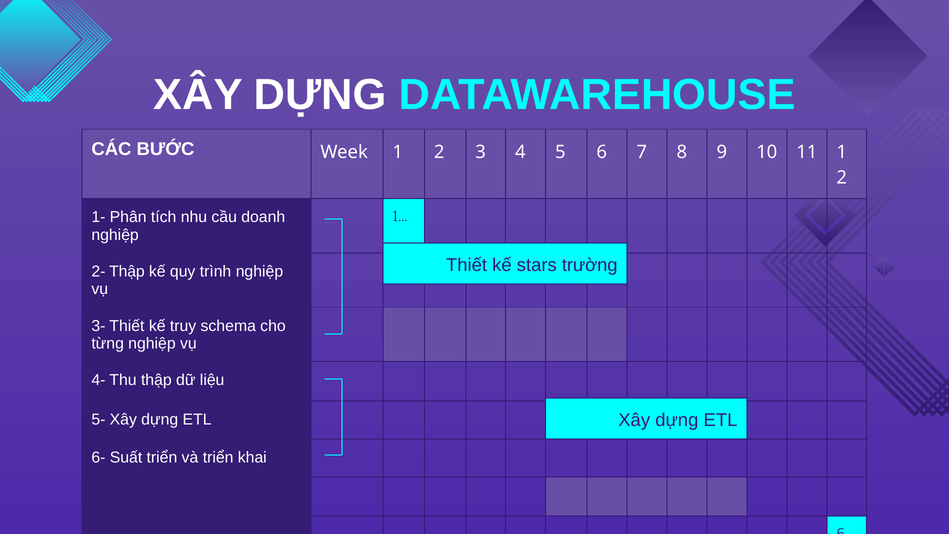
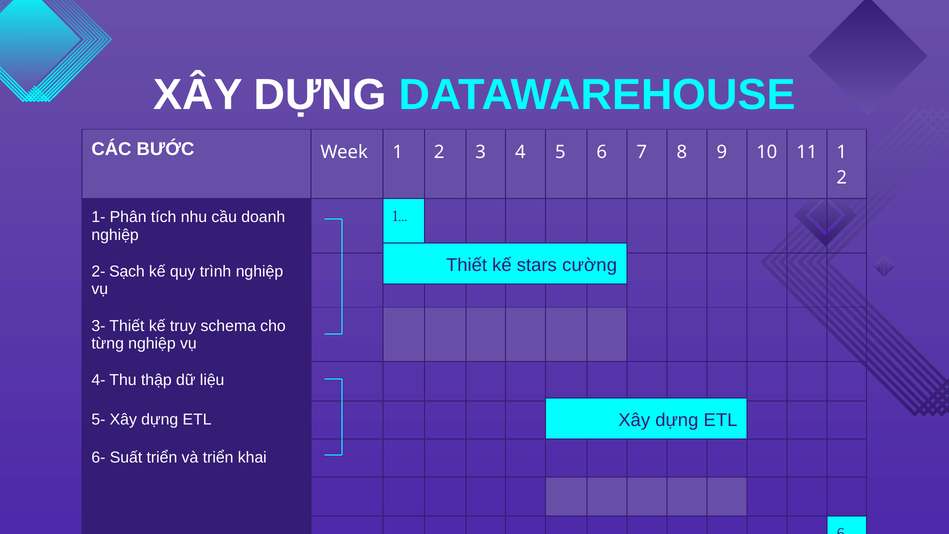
trường: trường -> cường (590, 265)
2- Thập: Thập -> Sạch (127, 271)
